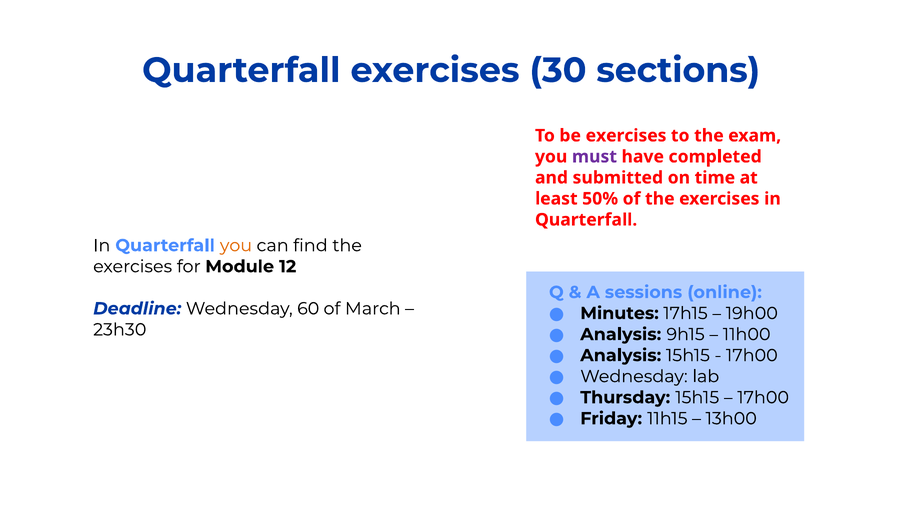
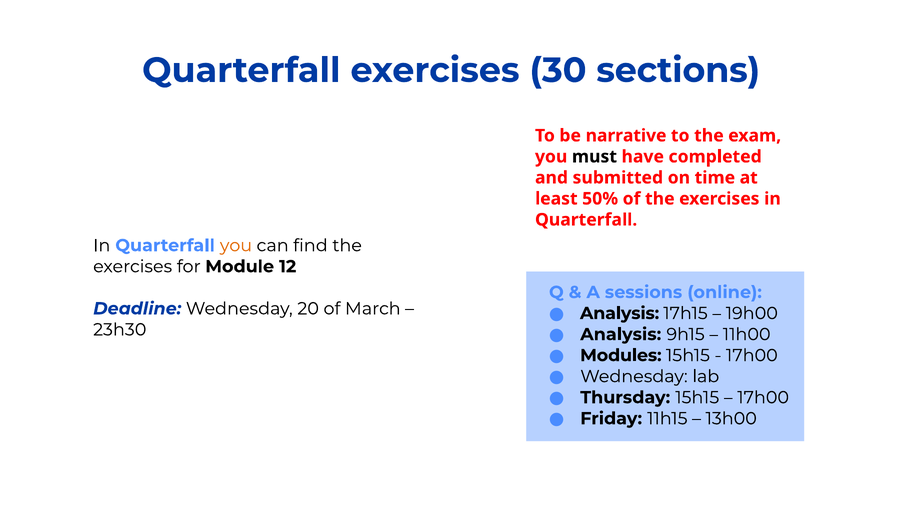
be exercises: exercises -> narrative (626, 136)
must colour: purple -> black (594, 157)
60: 60 -> 20 (308, 309)
Minutes: Minutes -> Analysis (620, 314)
Analysis: Analysis -> Modules (621, 356)
